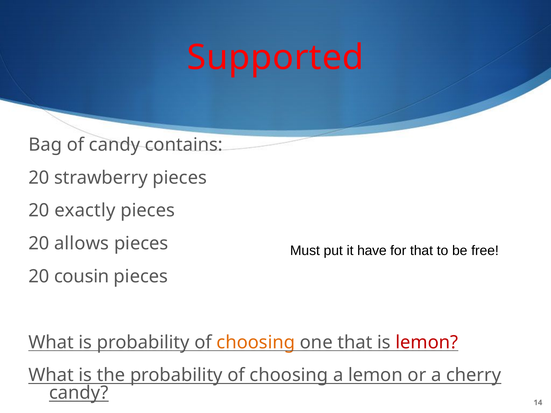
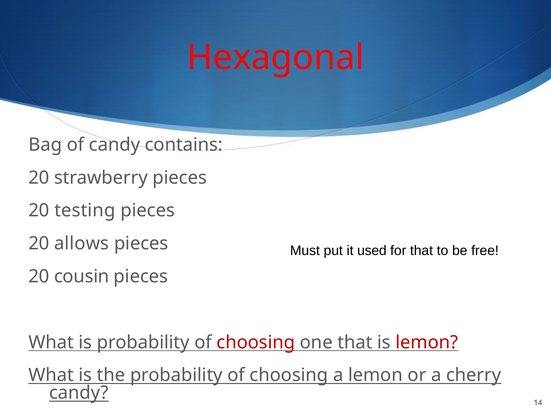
Supported: Supported -> Hexagonal (276, 58)
exactly: exactly -> testing (85, 211)
have: have -> used (372, 251)
choosing colour: orange -> red (256, 342)
